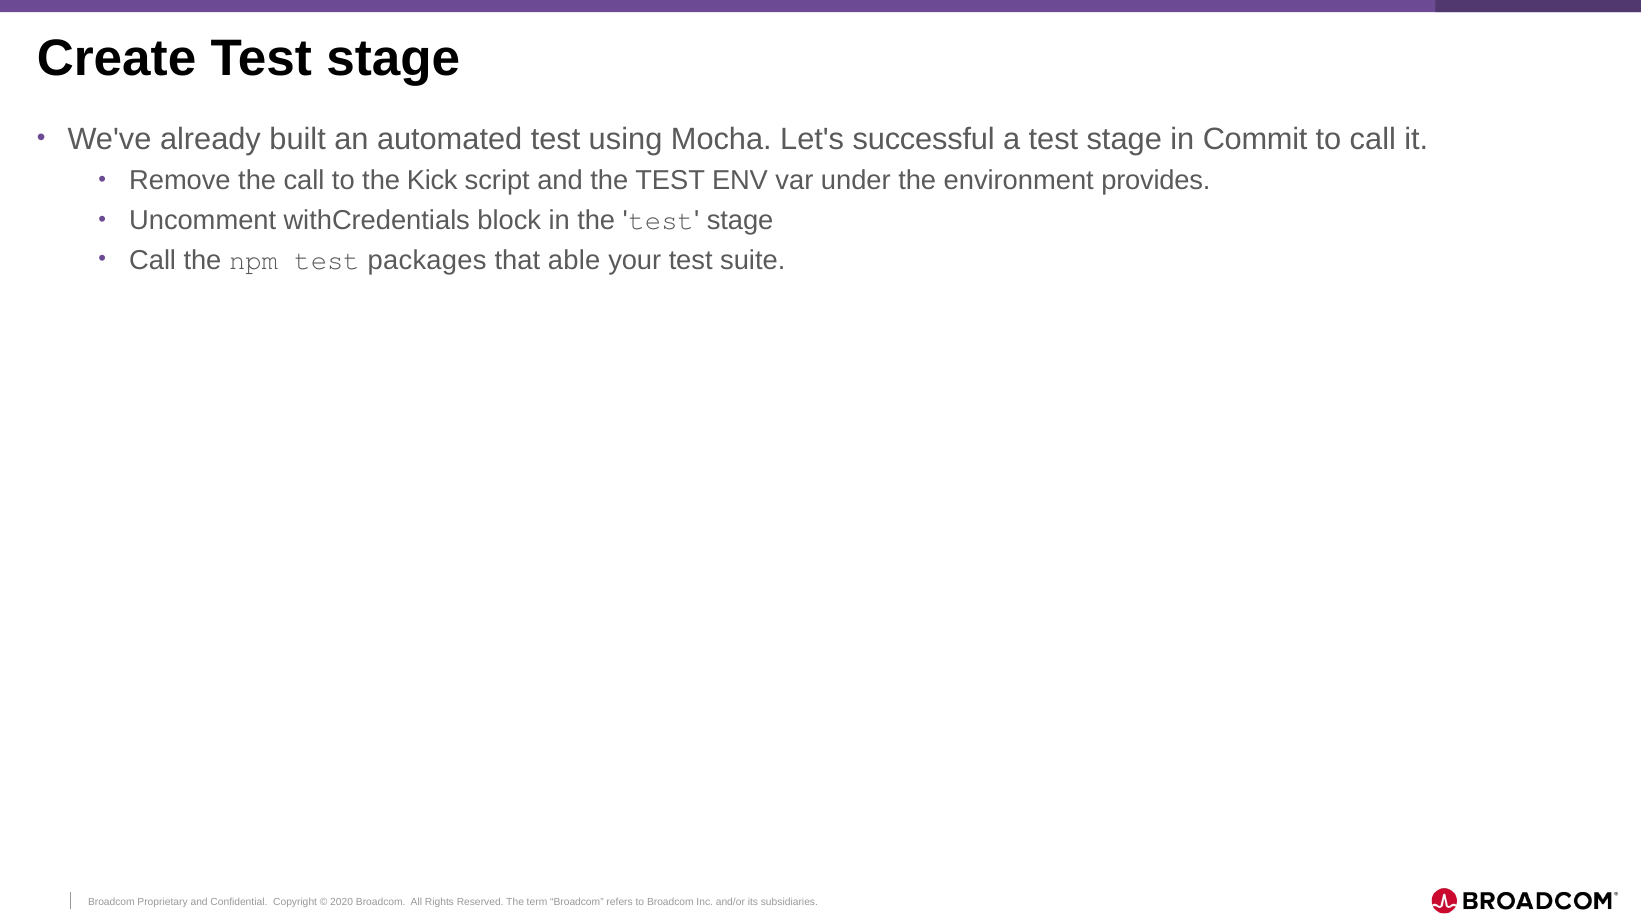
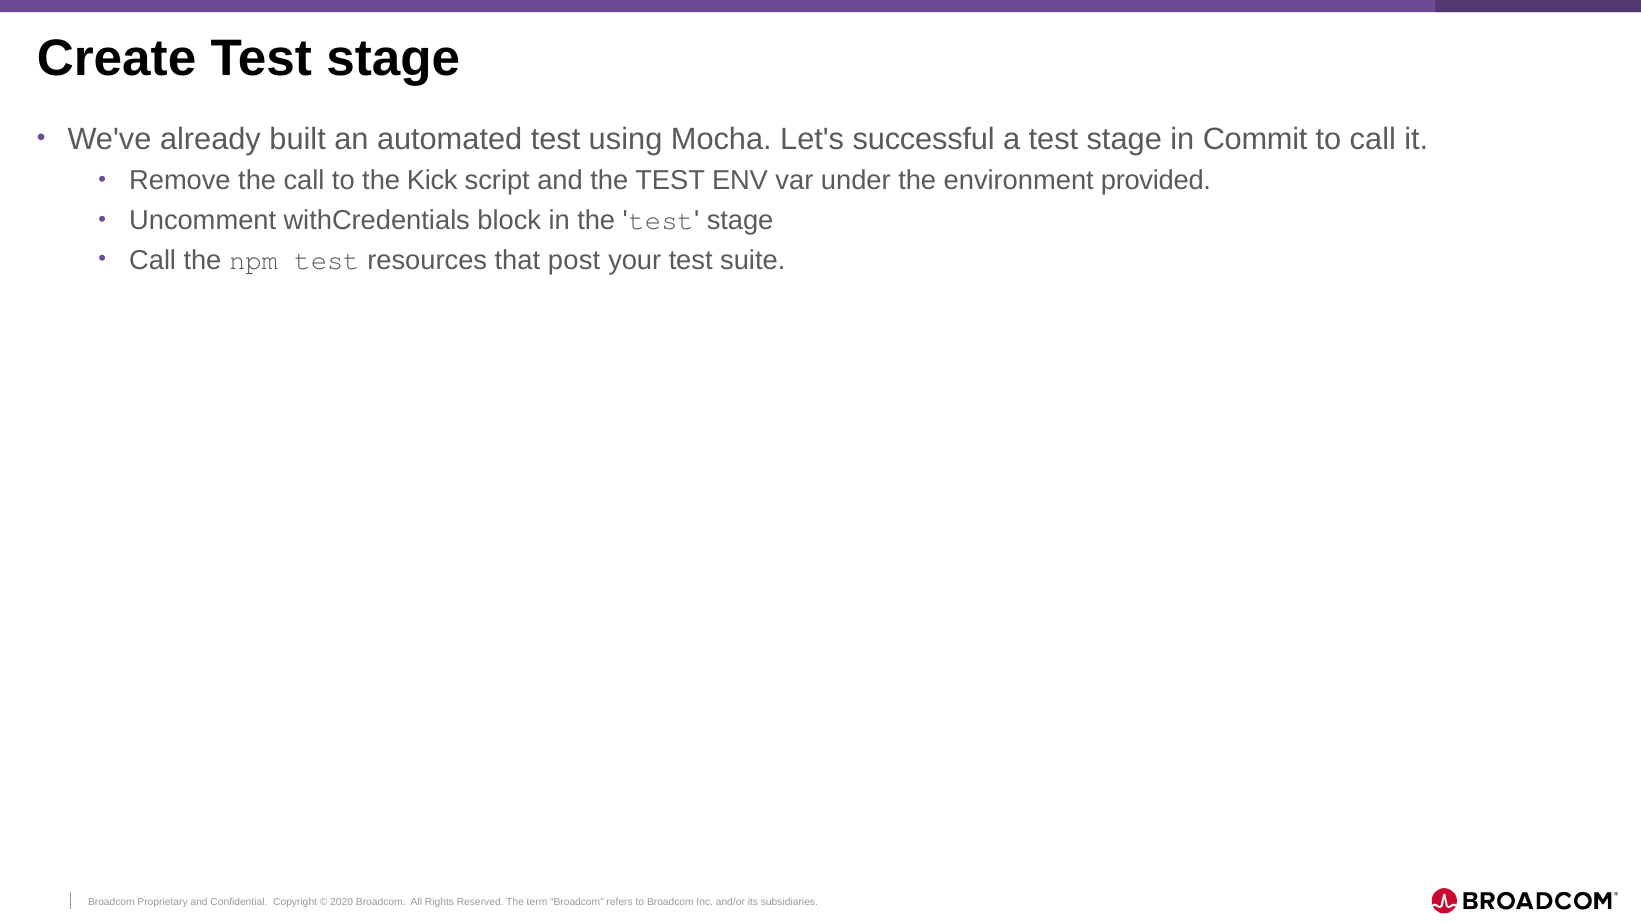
provides: provides -> provided (1156, 181)
packages: packages -> resources (427, 260)
able: able -> post (574, 260)
